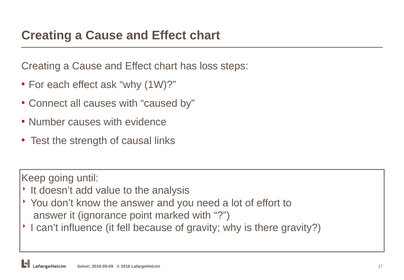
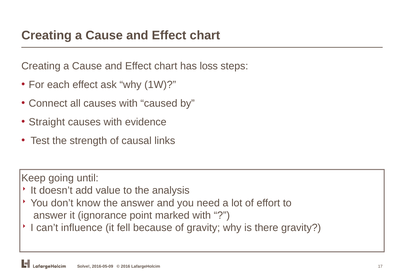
Number: Number -> Straight (47, 122)
